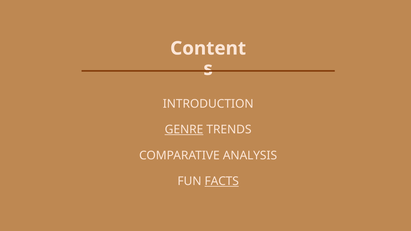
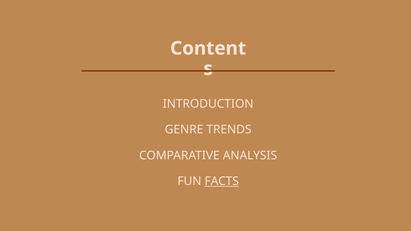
GENRE underline: present -> none (184, 130)
